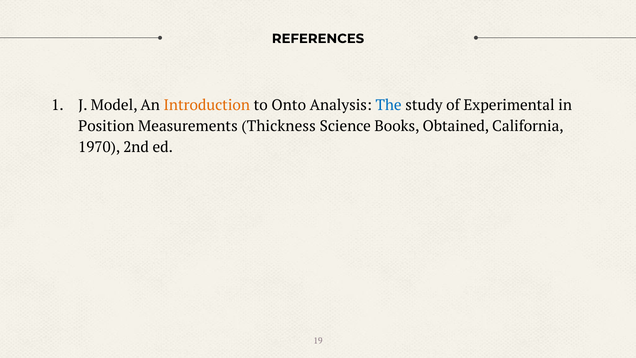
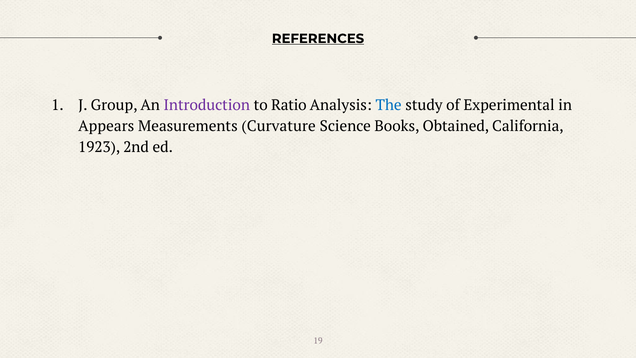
REFERENCES underline: none -> present (318, 39)
Model: Model -> Group (114, 105)
Introduction colour: orange -> purple (207, 105)
Onto: Onto -> Ratio (289, 105)
Position: Position -> Appears (106, 126)
Thickness: Thickness -> Curvature (279, 126)
1970: 1970 -> 1923 (99, 147)
